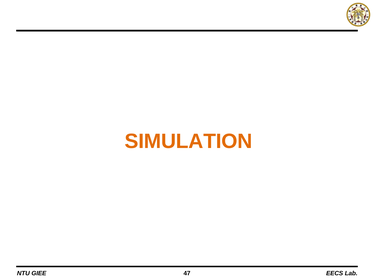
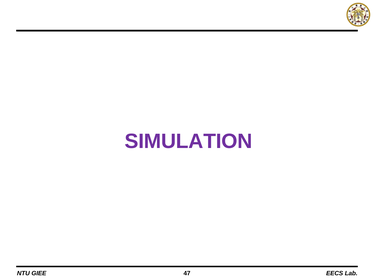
SIMULATION colour: orange -> purple (189, 141)
